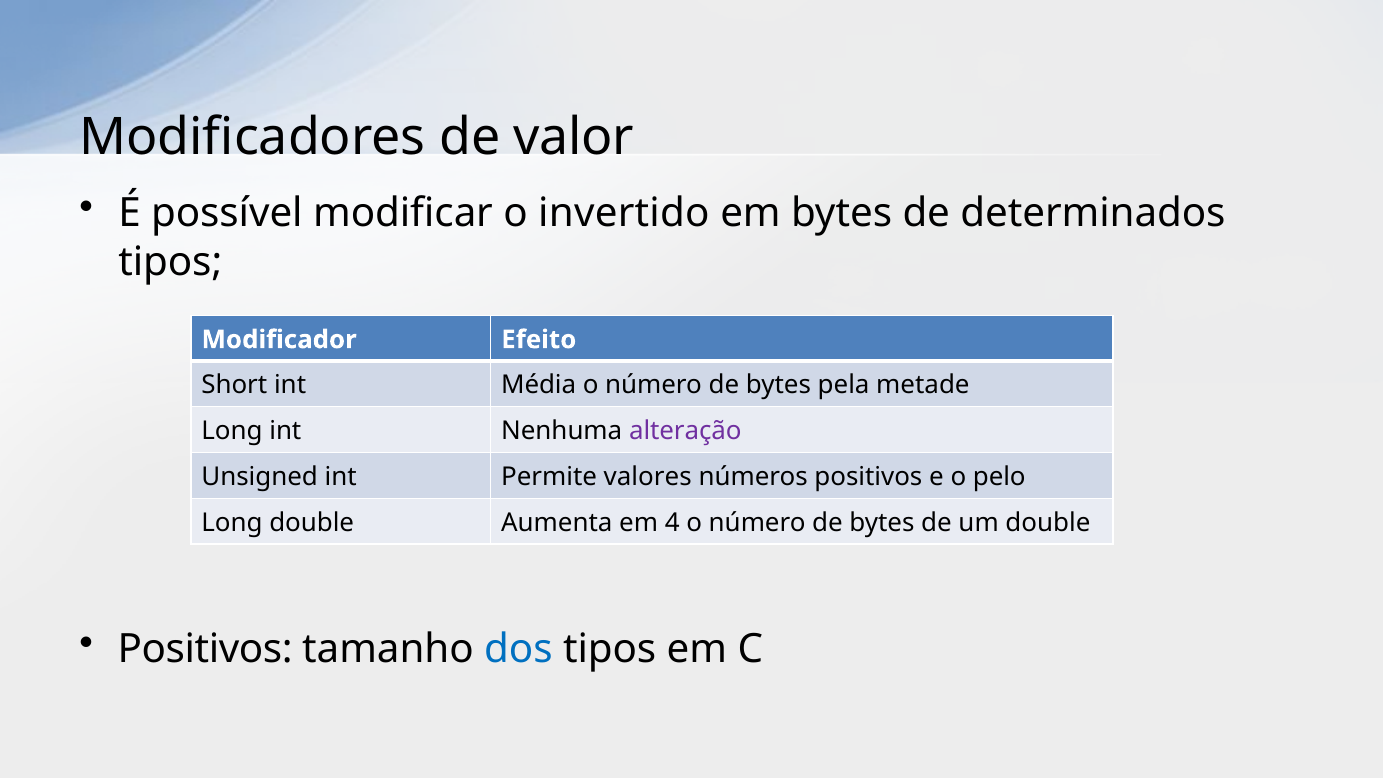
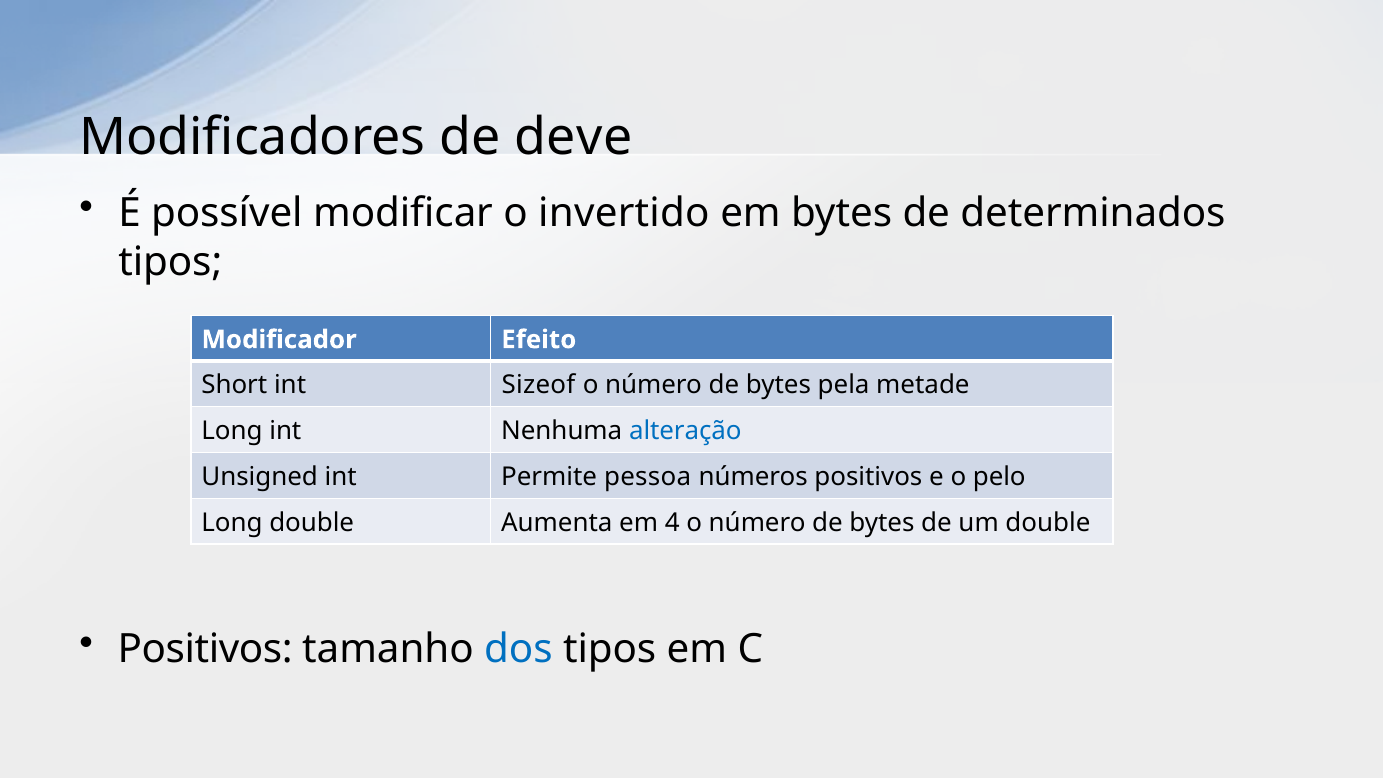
valor: valor -> deve (574, 138)
Média: Média -> Sizeof (538, 385)
alteração colour: purple -> blue (685, 431)
valores: valores -> pessoa (648, 477)
